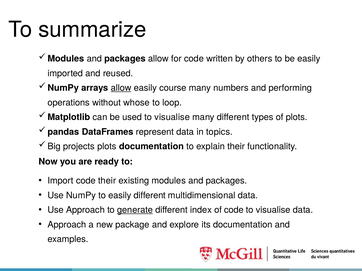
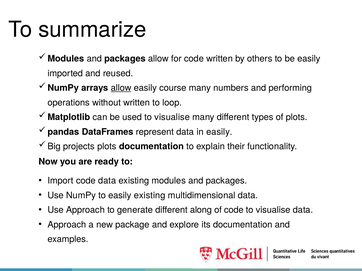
without whose: whose -> written (137, 103)
in topics: topics -> easily (219, 132)
code their: their -> data (107, 181)
easily different: different -> existing (150, 196)
generate underline: present -> none (135, 210)
index: index -> along (201, 210)
